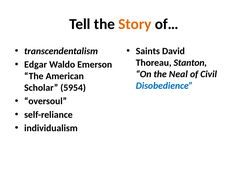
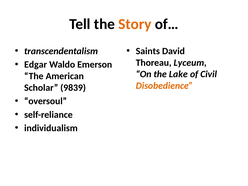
Stanton: Stanton -> Lyceum (190, 63)
Neal: Neal -> Lake (178, 74)
Disobedience colour: blue -> orange (164, 86)
5954: 5954 -> 9839 (73, 88)
